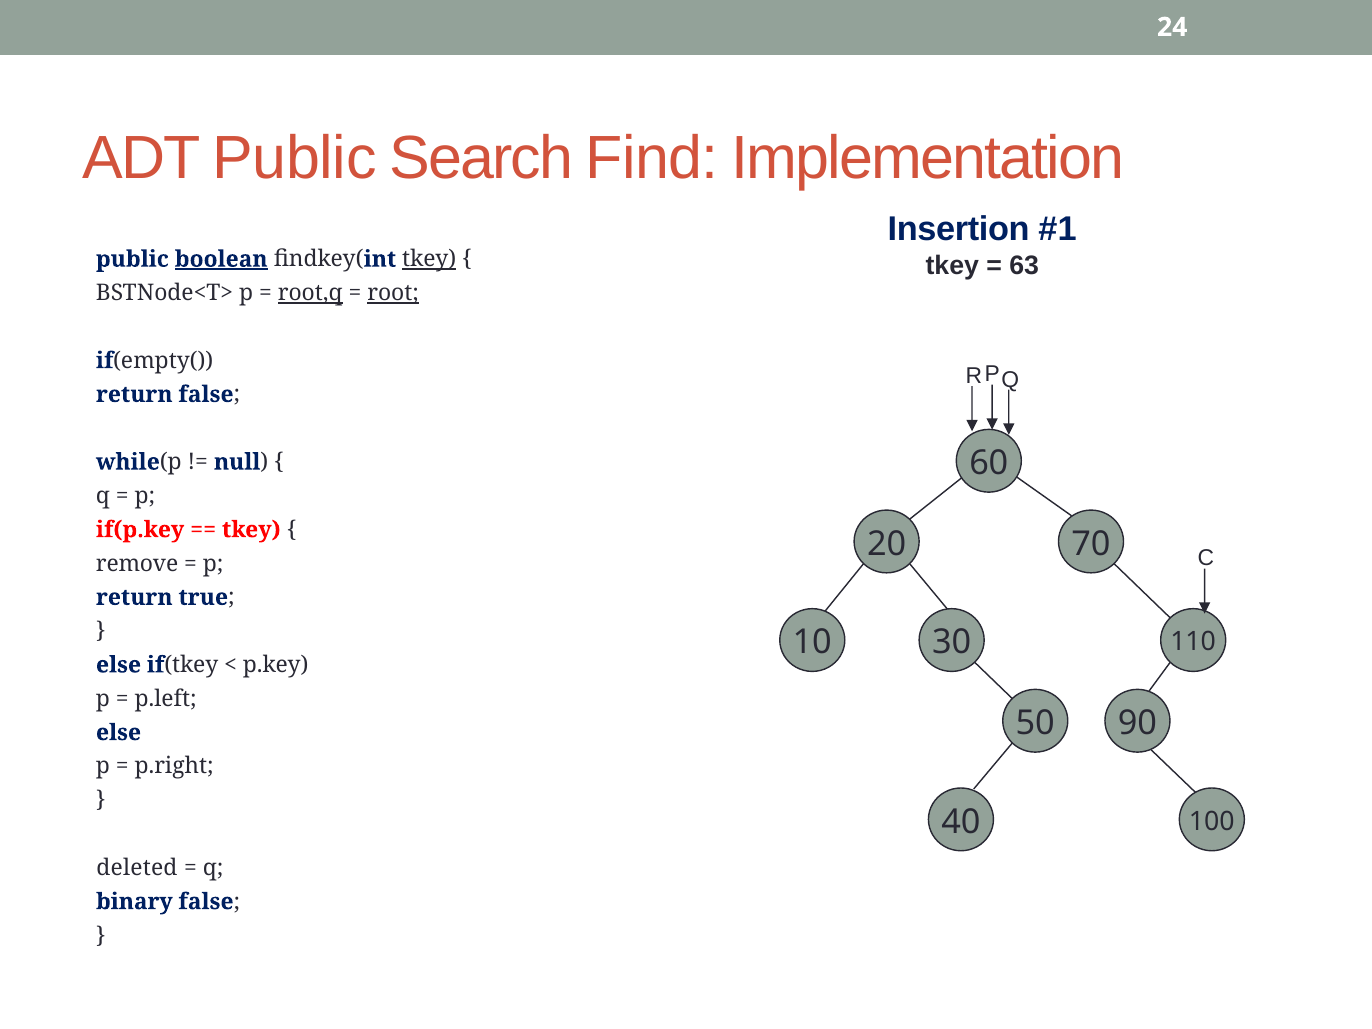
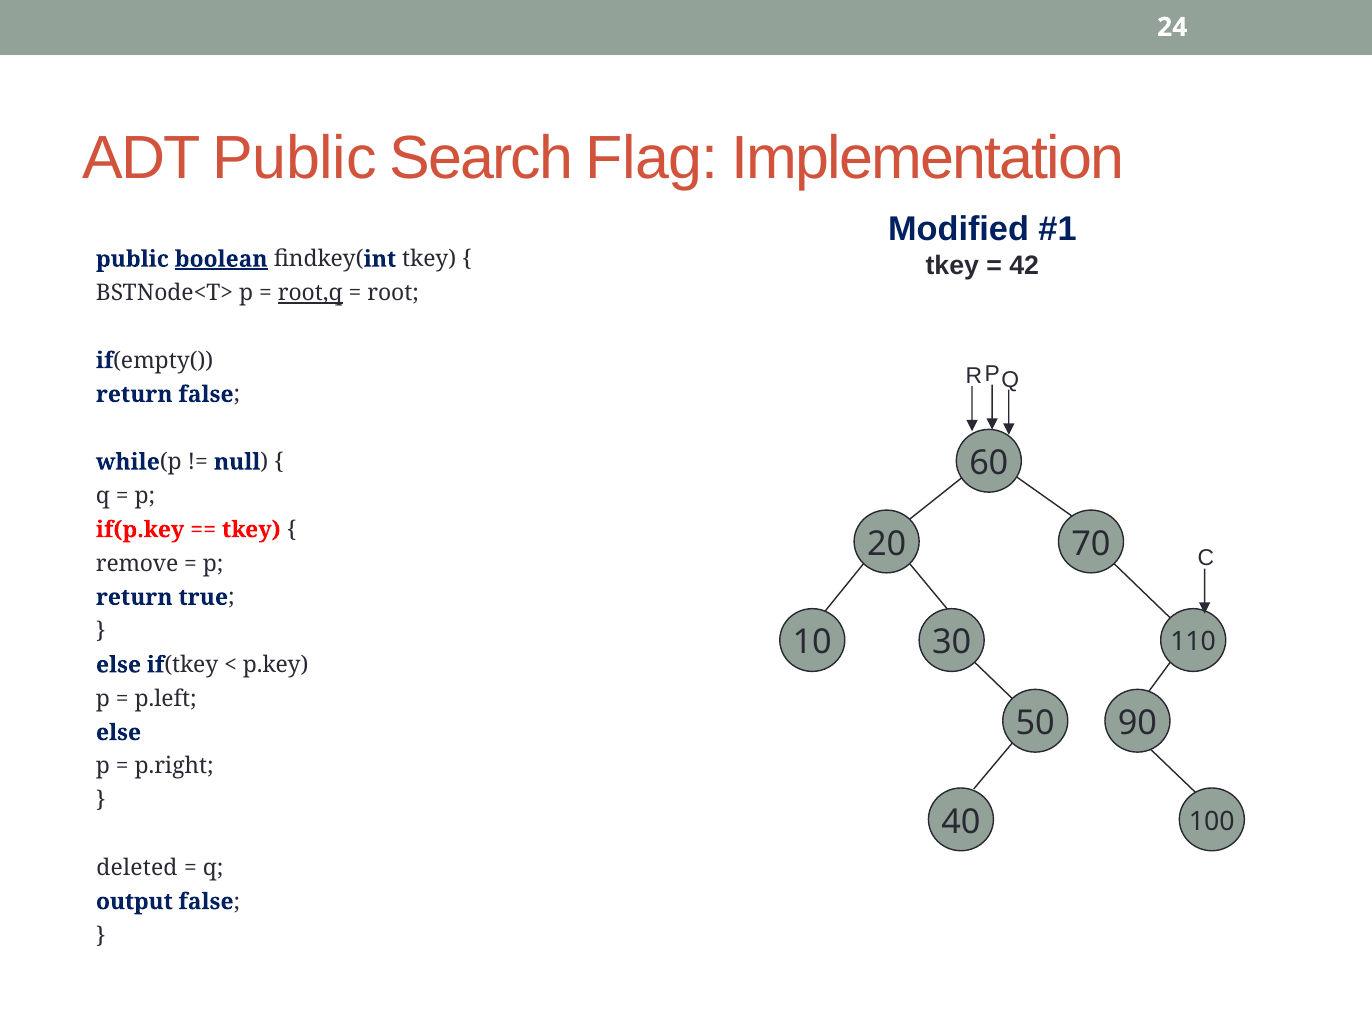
Find: Find -> Flag (652, 159)
Insertion: Insertion -> Modified (959, 230)
tkey underline: present -> none (429, 259)
63: 63 -> 42 (1024, 266)
root underline: present -> none (393, 293)
binary: binary -> output (134, 902)
